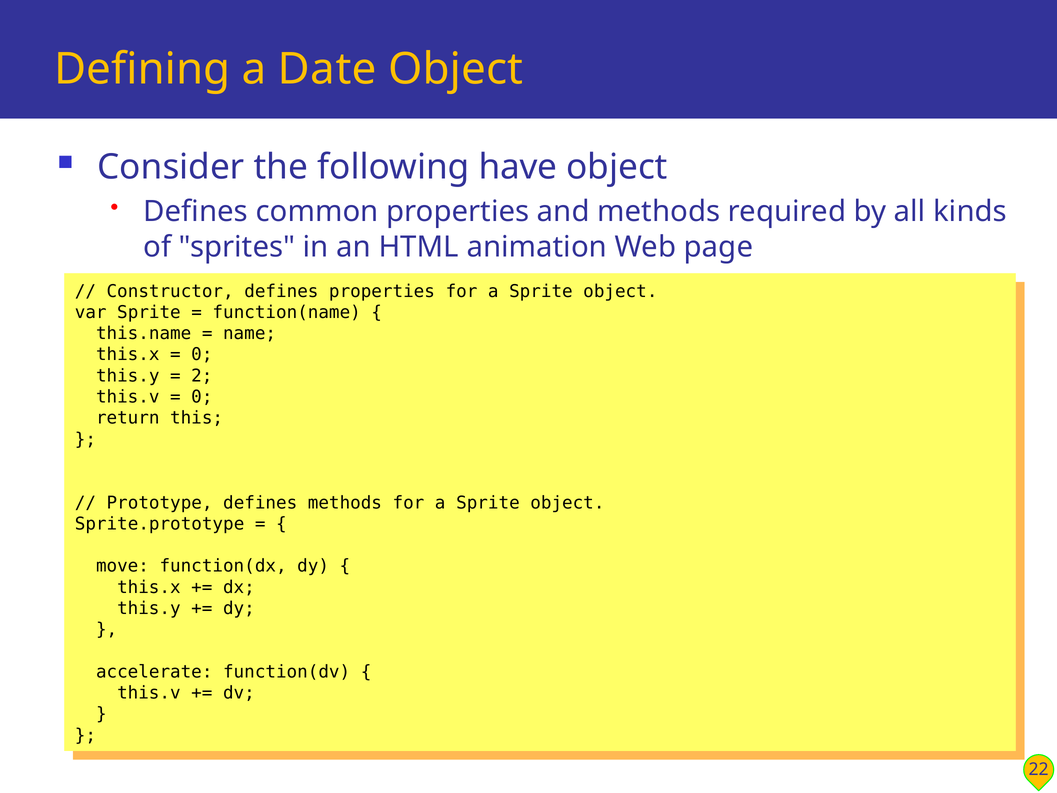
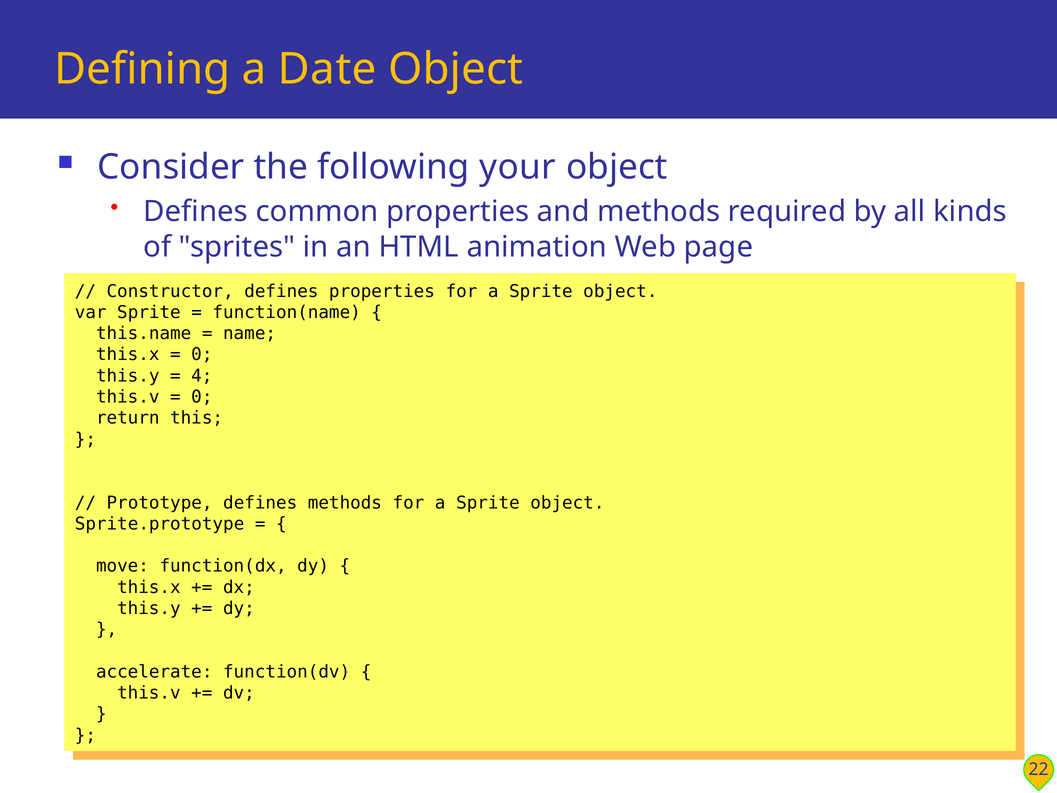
have: have -> your (518, 167)
2: 2 -> 4 (202, 376)
